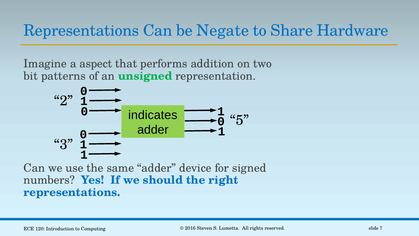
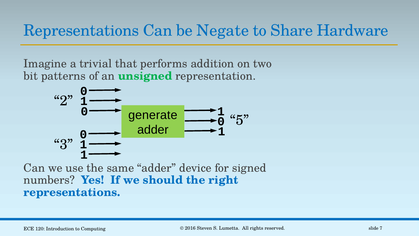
aspect: aspect -> trivial (96, 64)
indicates: indicates -> generate (153, 115)
